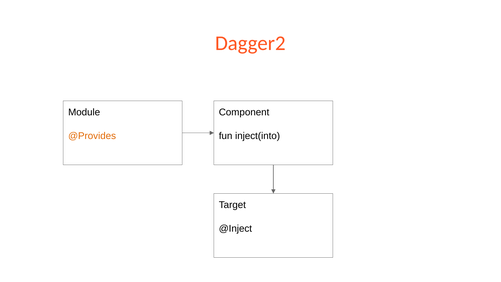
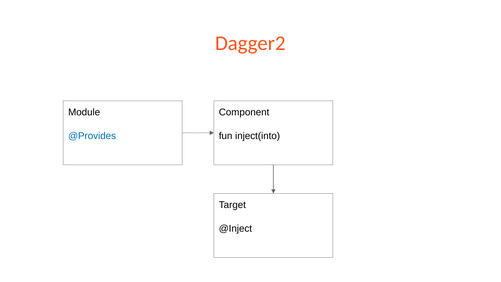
@Provides colour: orange -> blue (92, 136)
